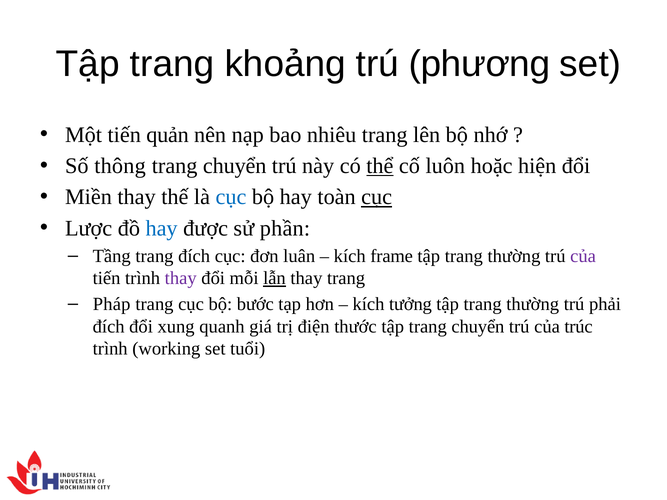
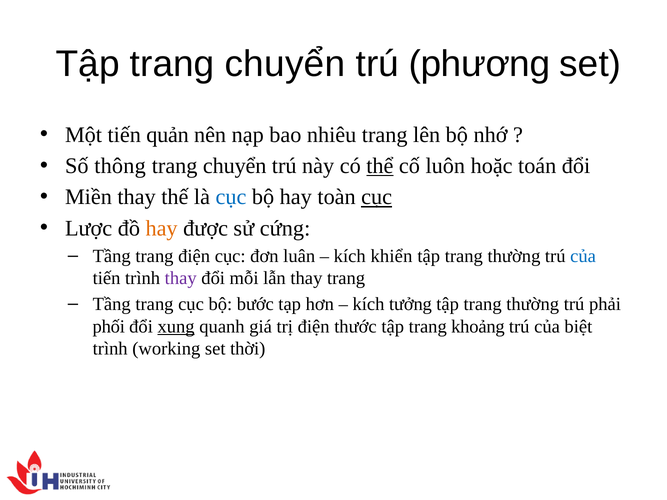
Tập trang khoảng: khoảng -> chuyển (285, 64)
hiện: hiện -> toán (537, 166)
hay colour: blue -> orange (162, 228)
phần: phần -> cứng (285, 228)
trang đích: đích -> điện (194, 256)
frame: frame -> khiển (391, 256)
của colour: purple -> blue (583, 256)
lẫn underline: present -> none (274, 278)
Pháp: Pháp -> Tầng (112, 304)
đích: đích -> phối (109, 327)
xung underline: none -> present (176, 327)
tập trang chuyển: chuyển -> khoảng (478, 327)
trúc: trúc -> biệt (578, 327)
tuổi: tuổi -> thời (248, 349)
